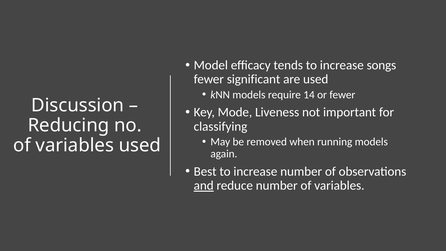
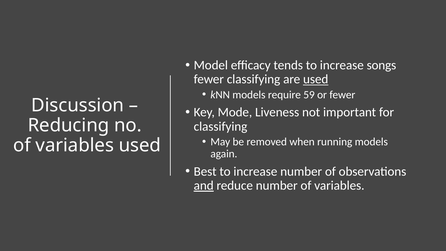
fewer significant: significant -> classifying (254, 79)
used underline: none -> present (316, 79)
14: 14 -> 59 (309, 95)
